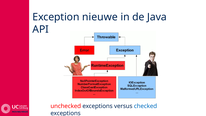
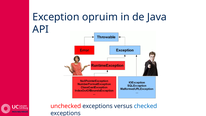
nieuwe: nieuwe -> opruim (100, 17)
